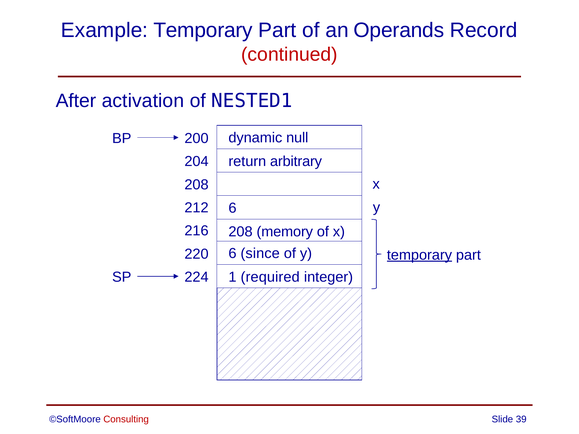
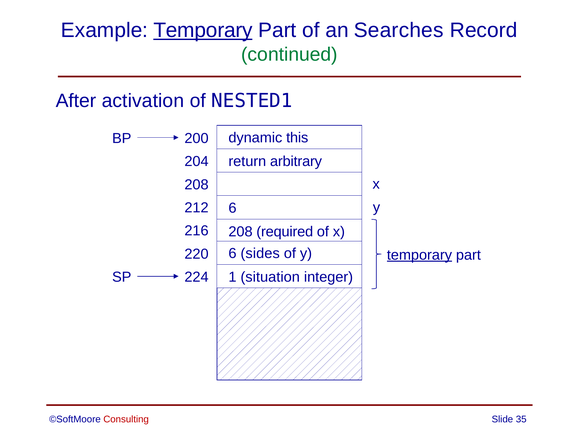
Temporary underline: none -> present (203, 30)
Operands: Operands -> Searches (399, 30)
continued colour: red -> green (289, 54)
null: null -> this (297, 138)
memory: memory -> required (285, 232)
since: since -> sides (260, 254)
required: required -> situation (270, 277)
39: 39 -> 35 (521, 419)
